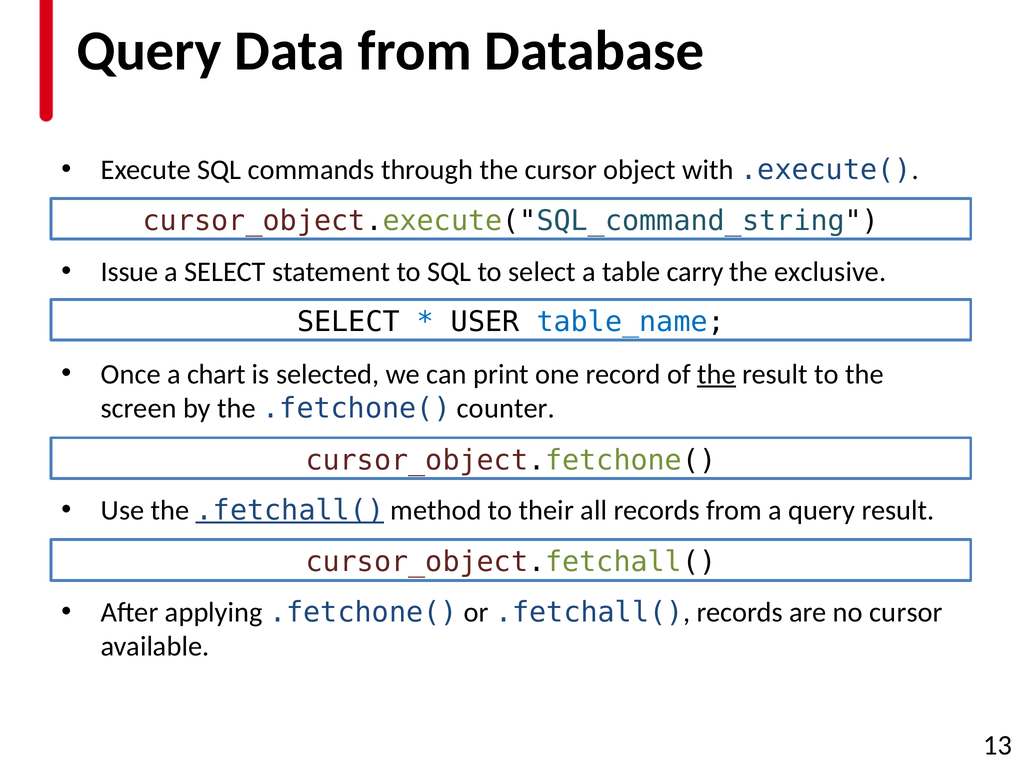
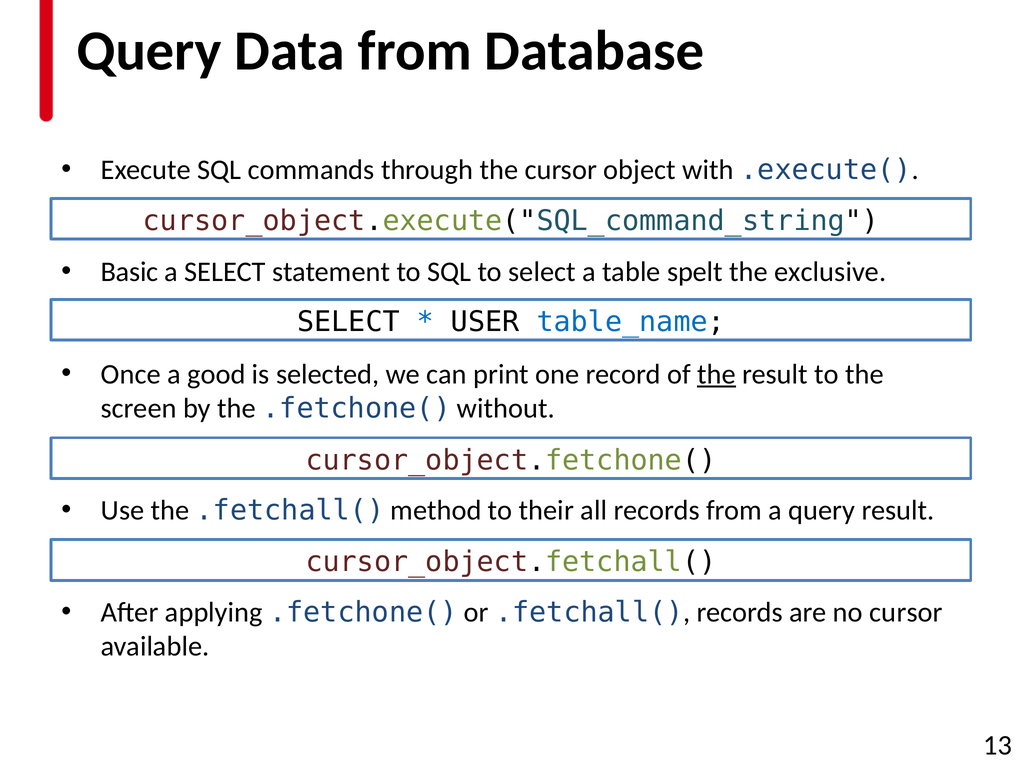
Issue: Issue -> Basic (130, 272)
carry: carry -> spelt (695, 272)
chart: chart -> good (216, 374)
counter: counter -> without (506, 409)
.fetchall( underline: present -> none (290, 511)
